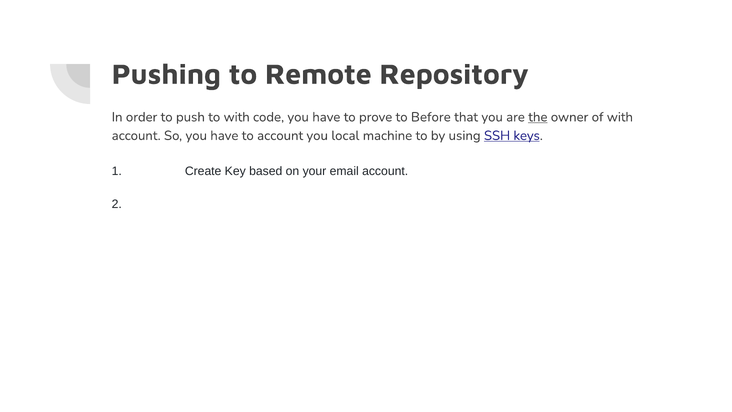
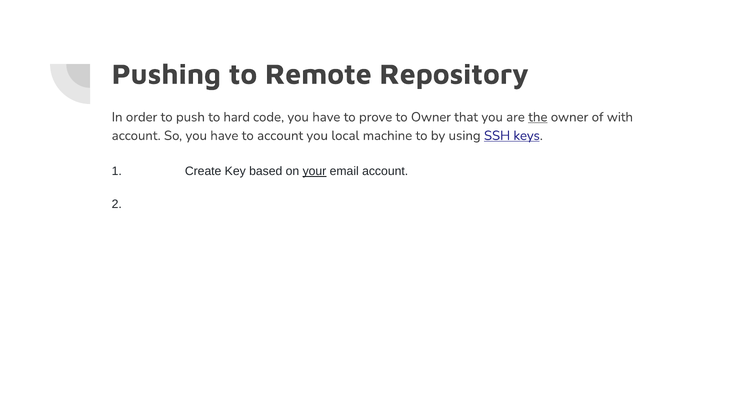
to with: with -> hard (237, 117)
to Before: Before -> Owner (431, 117)
your underline: none -> present (314, 171)
